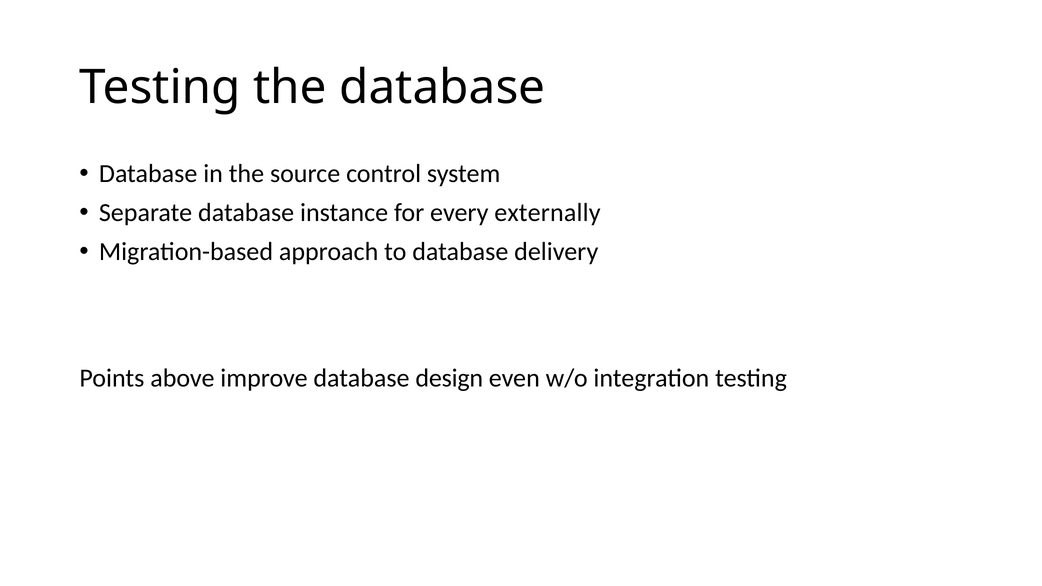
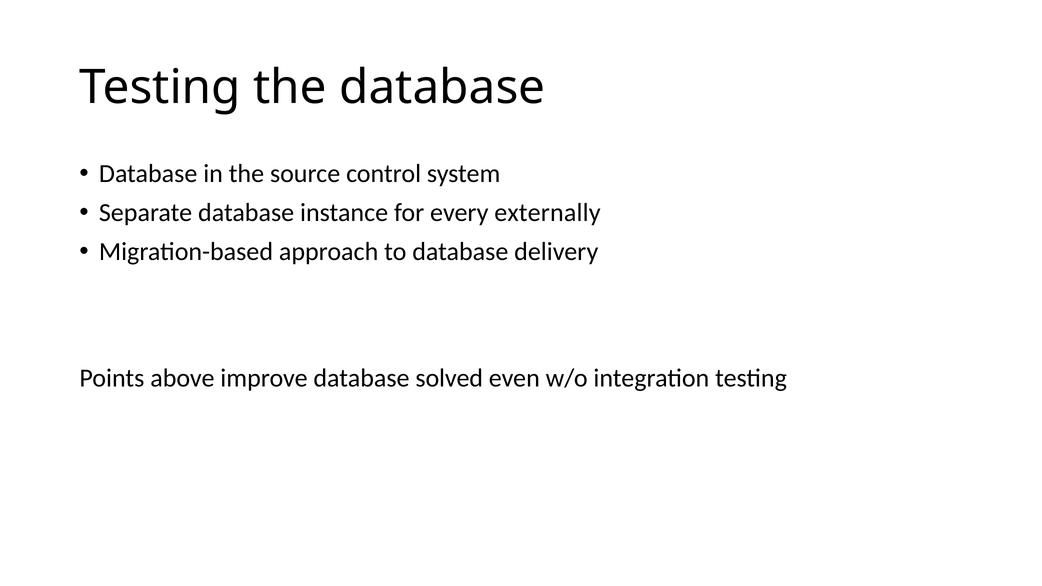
design: design -> solved (449, 378)
